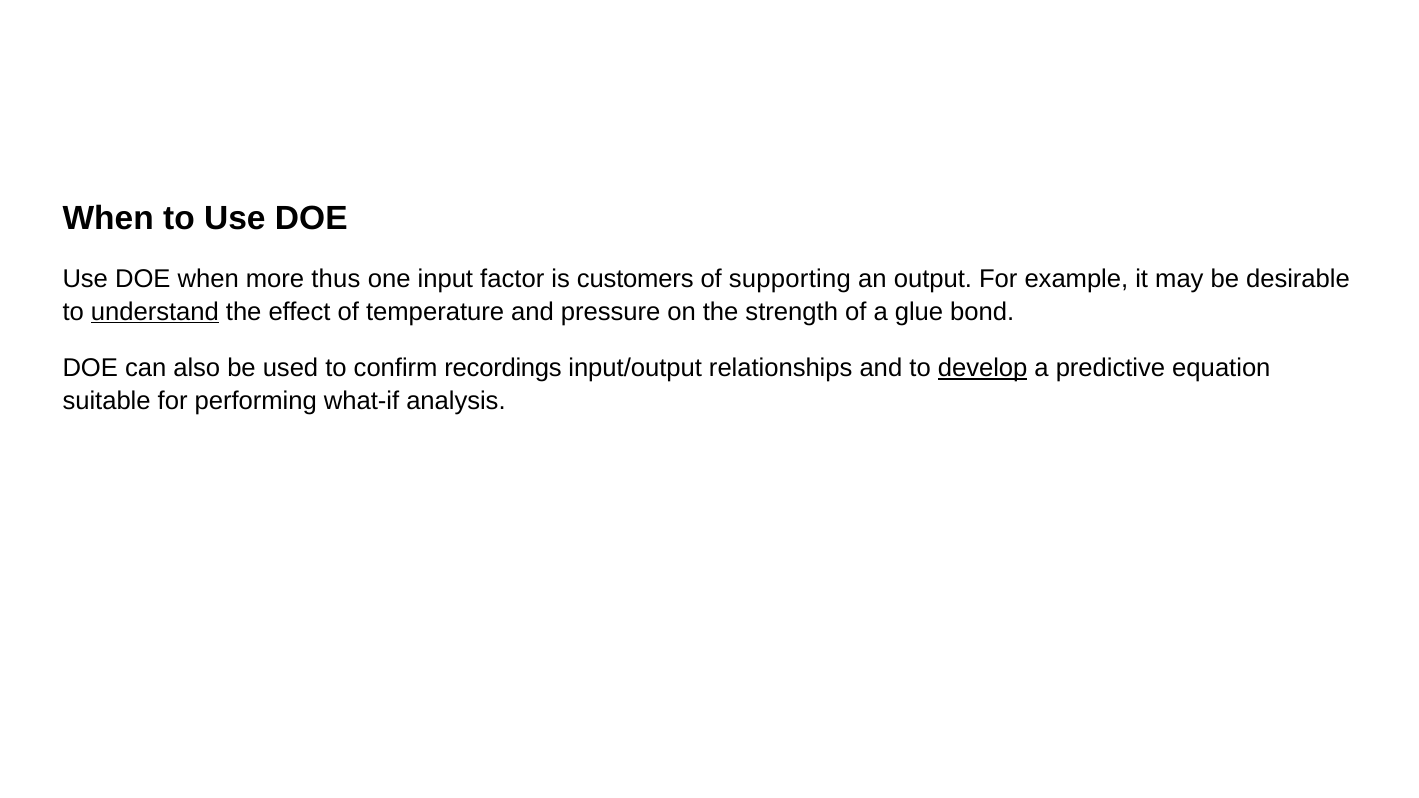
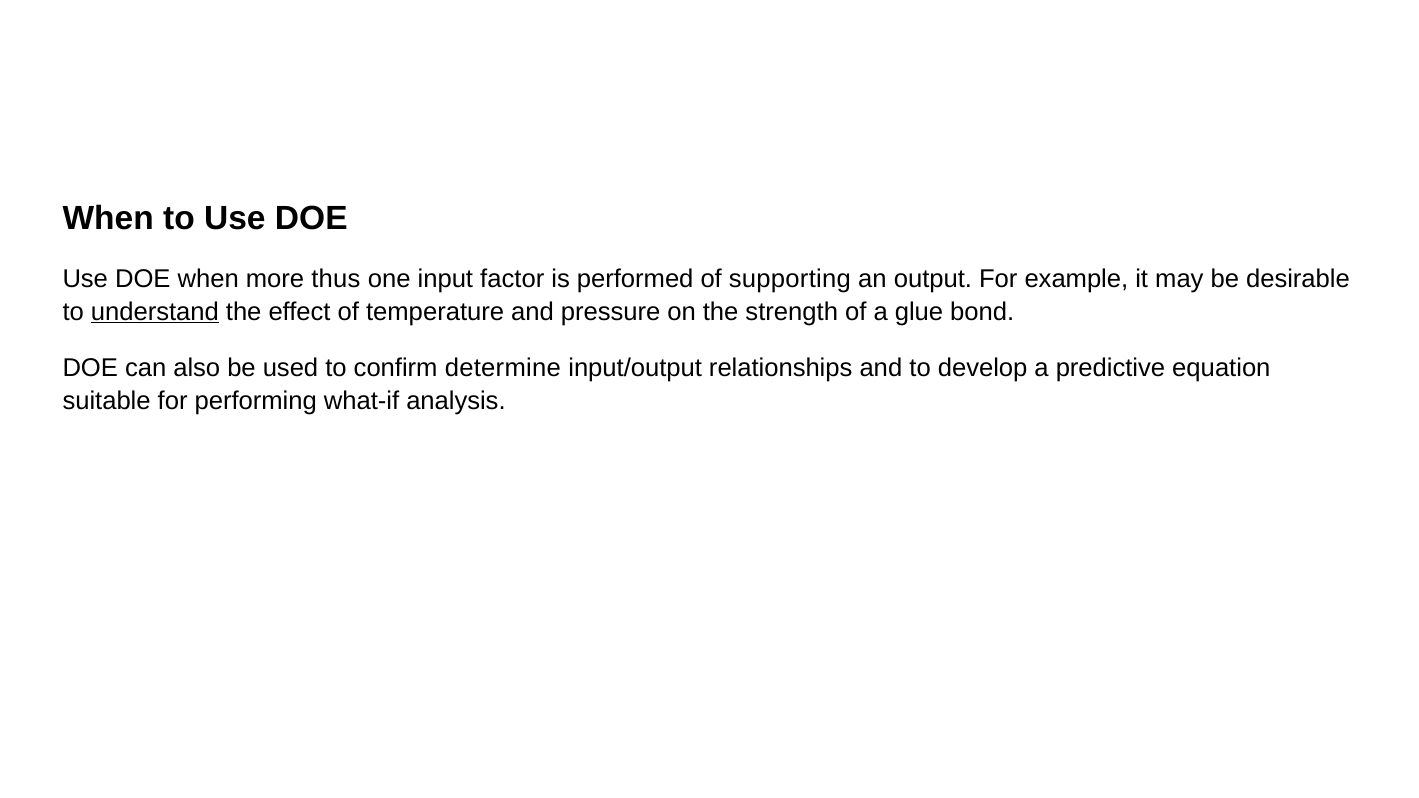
customers: customers -> performed (635, 279)
recordings: recordings -> determine (503, 368)
develop underline: present -> none (983, 368)
